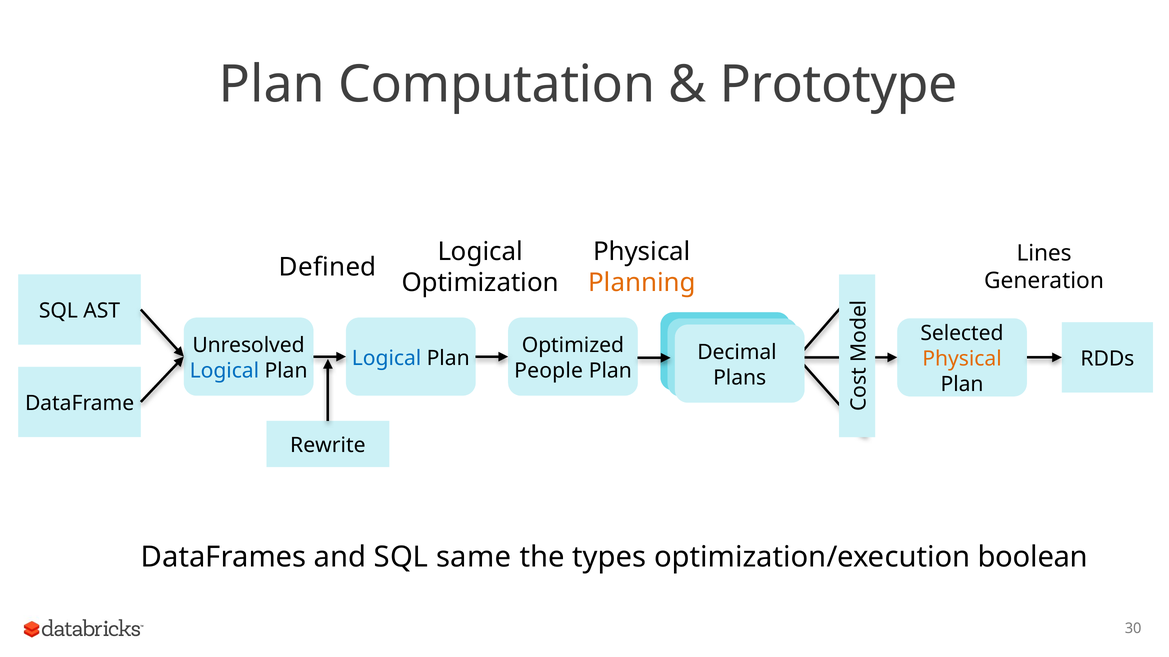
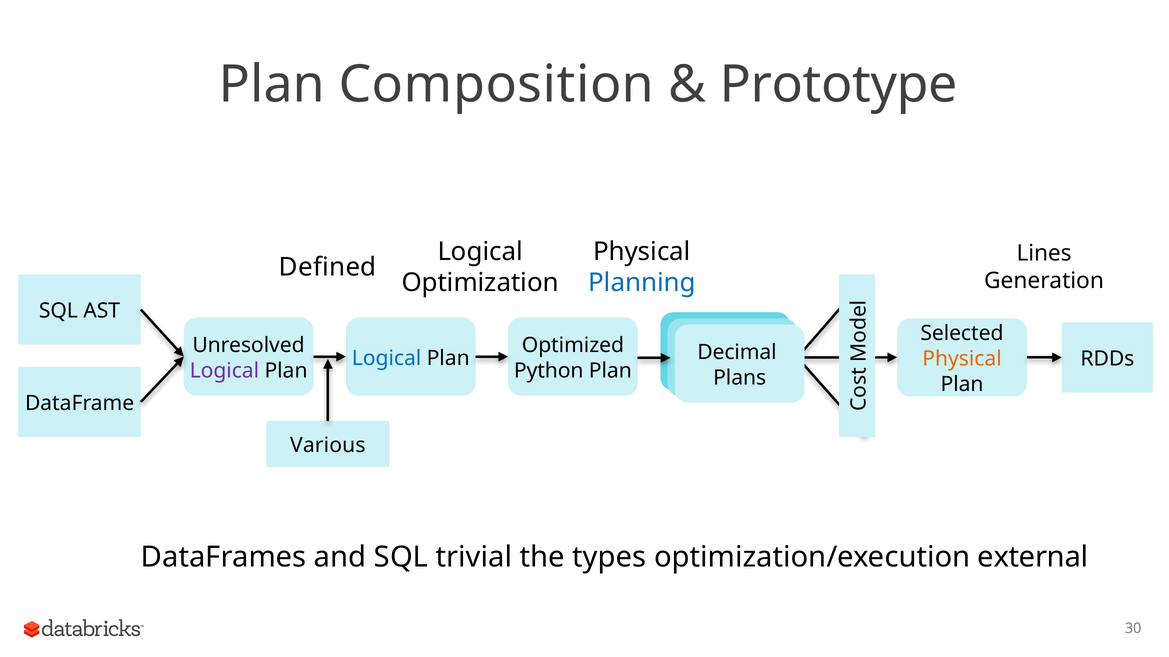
Computation: Computation -> Composition (496, 85)
Planning colour: orange -> blue (642, 283)
Logical colour: blue -> purple (224, 371)
People: People -> Python (549, 371)
Rewrite: Rewrite -> Various (328, 446)
same: same -> trivial (474, 558)
boolean: boolean -> external (1033, 558)
